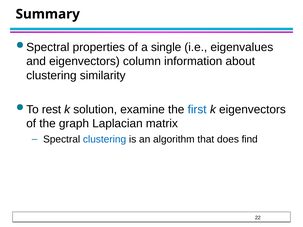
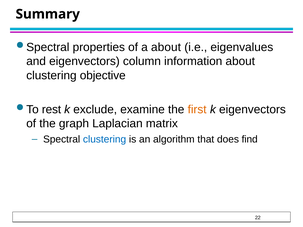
a single: single -> about (166, 47)
similarity: similarity -> objective (103, 76)
solution: solution -> exclude (95, 110)
first colour: blue -> orange (197, 110)
